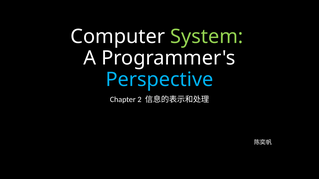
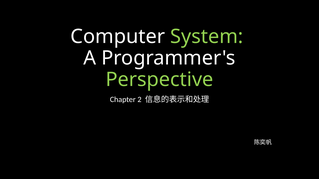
Perspective colour: light blue -> light green (159, 80)
